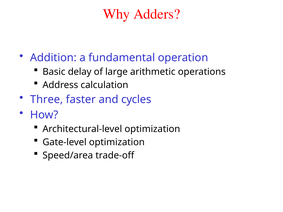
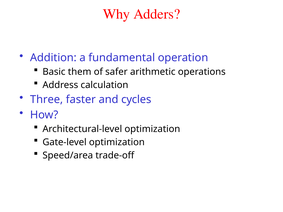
delay: delay -> them (80, 72)
large: large -> safer (116, 72)
